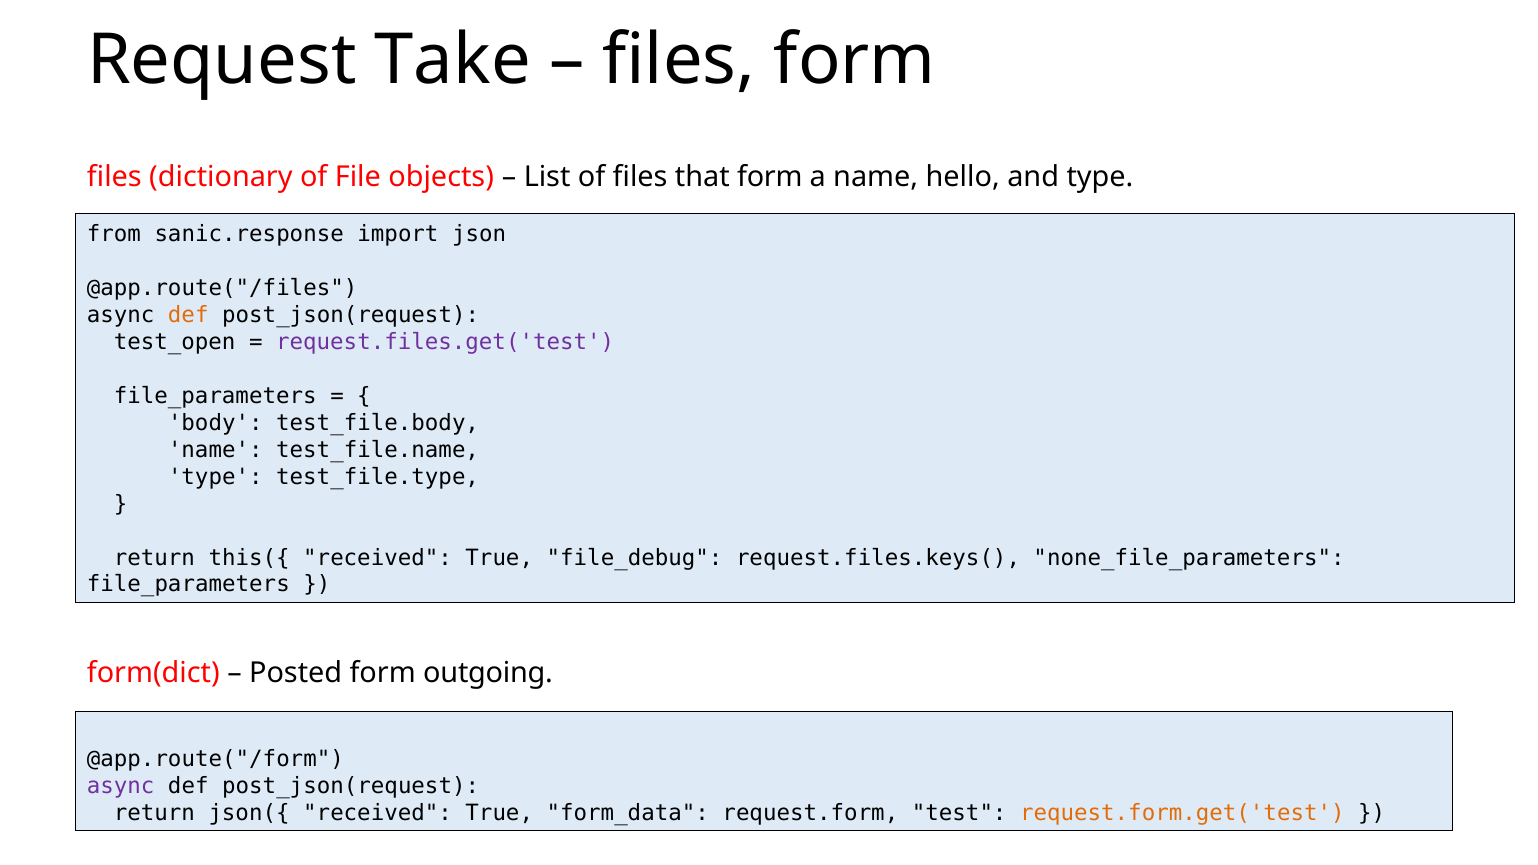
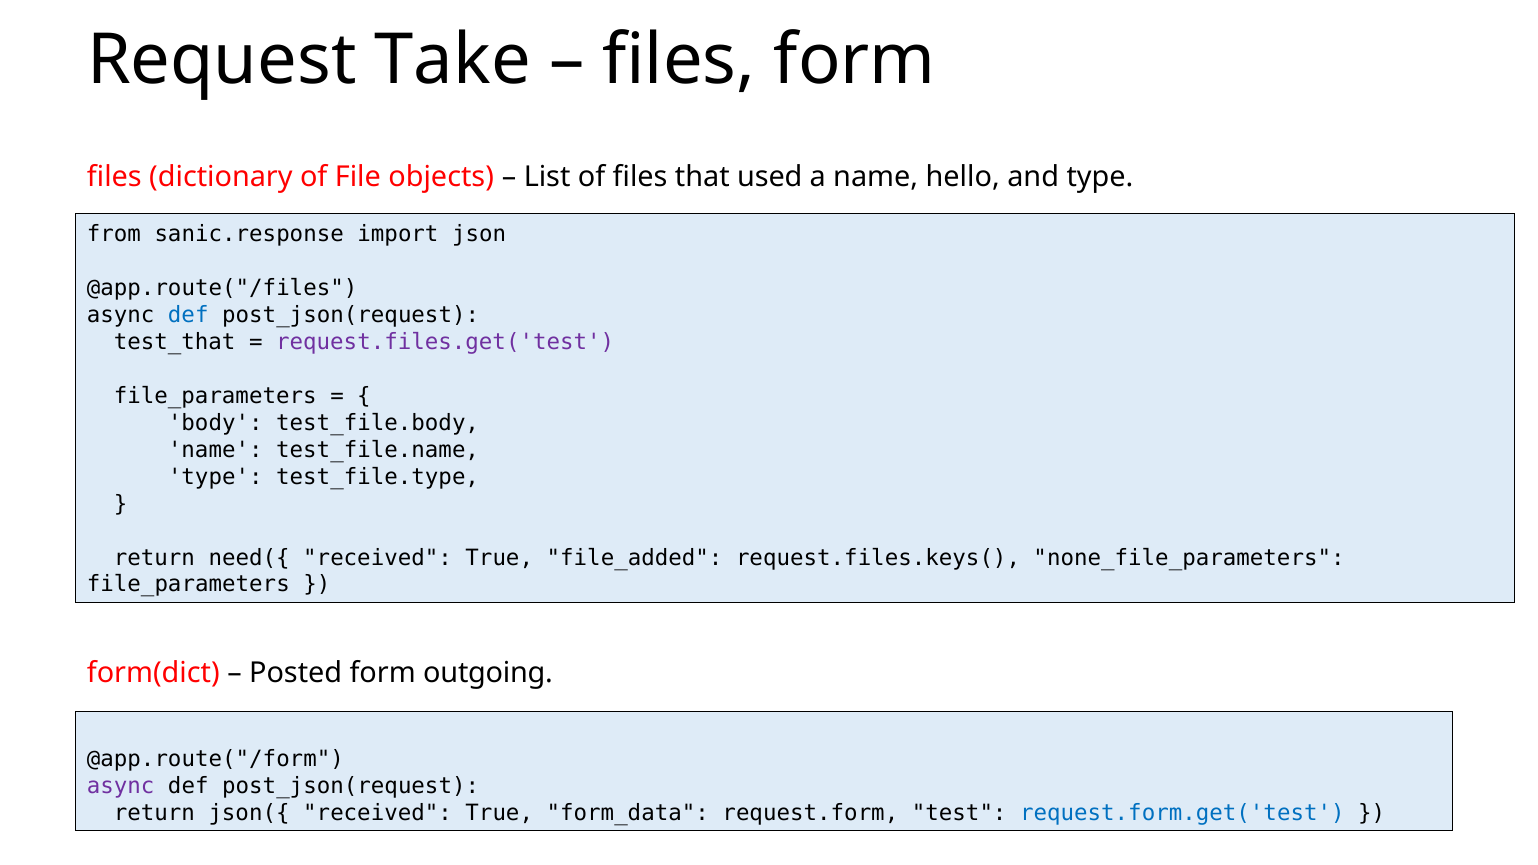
that form: form -> used (770, 177)
def colour: orange -> blue (188, 315)
test_open: test_open -> test_that (175, 342)
this({: this({ -> need({ (249, 558)
file_debug: file_debug -> file_added (635, 558)
request.form.get('test colour: orange -> blue (1182, 813)
